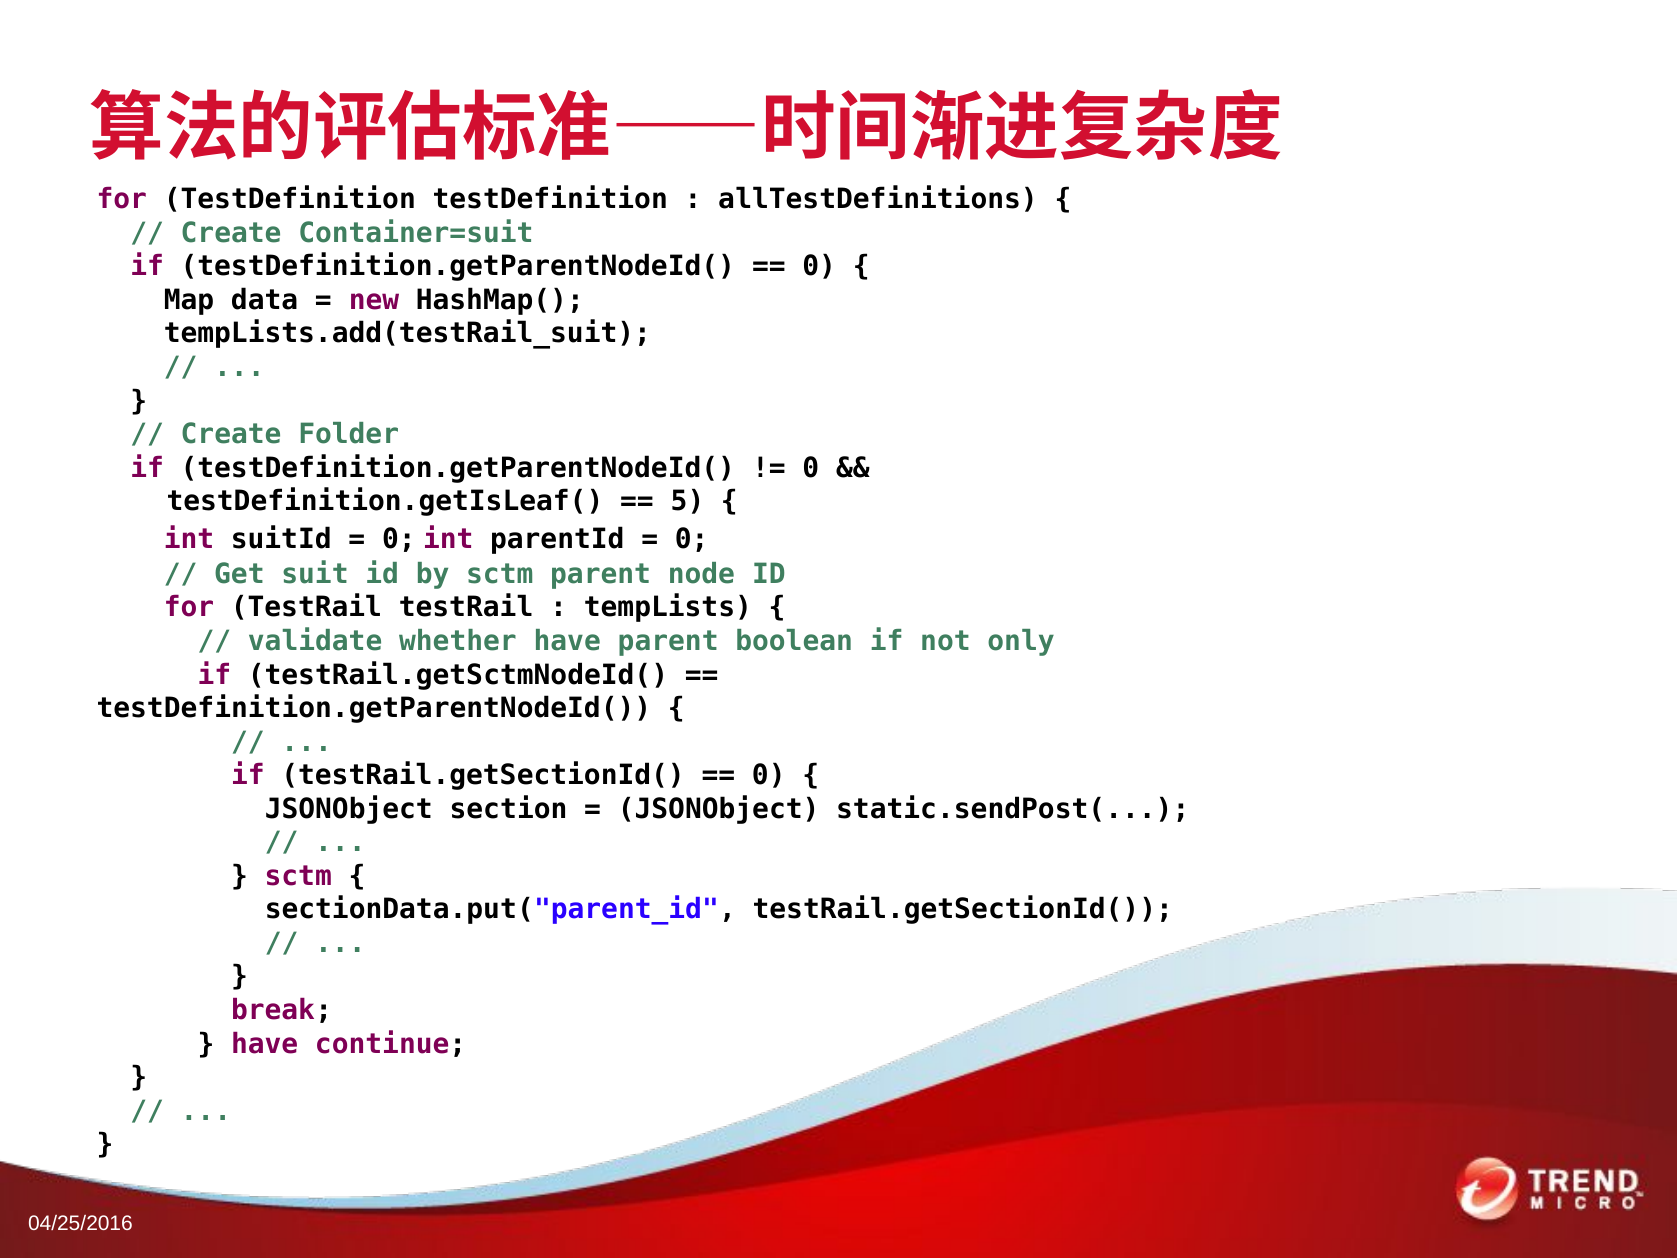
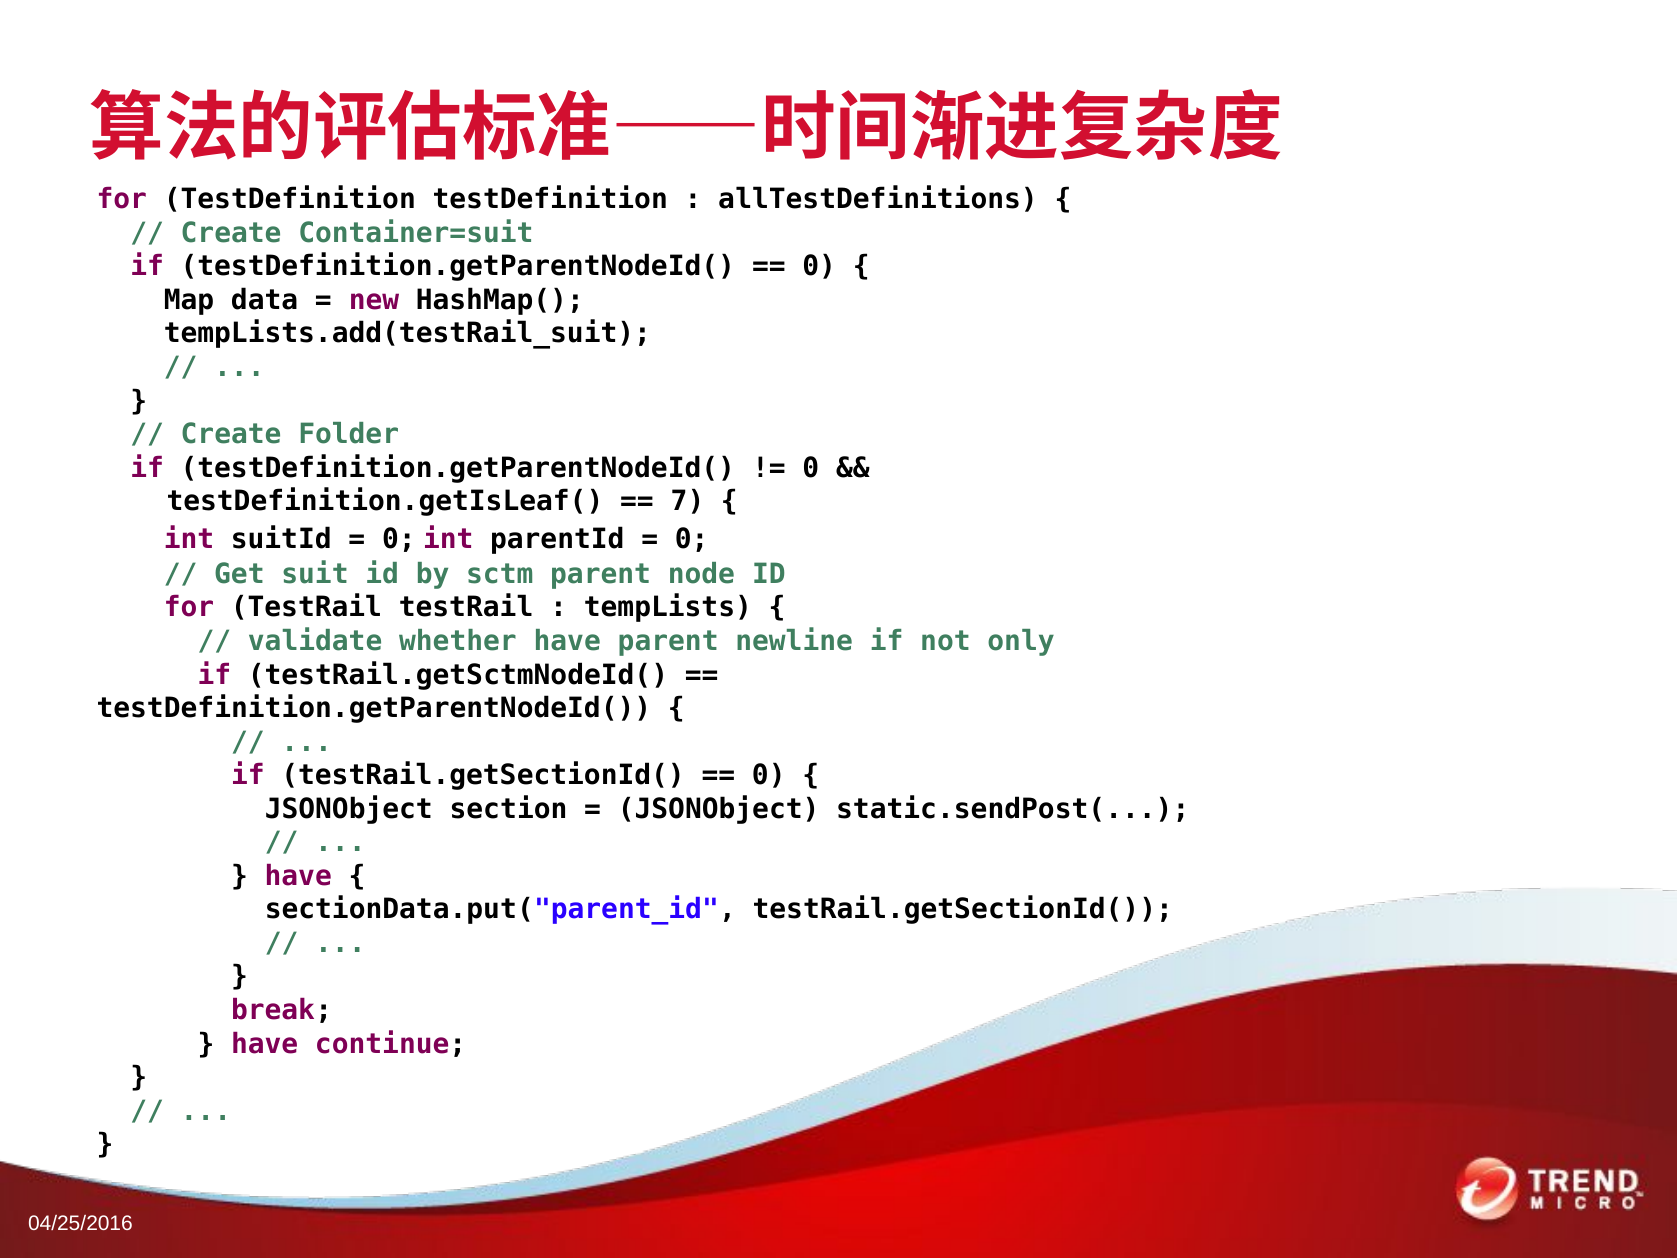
5: 5 -> 7 (688, 501)
boolean: boolean -> newline (794, 641)
sctm: sctm -> have (298, 876)
